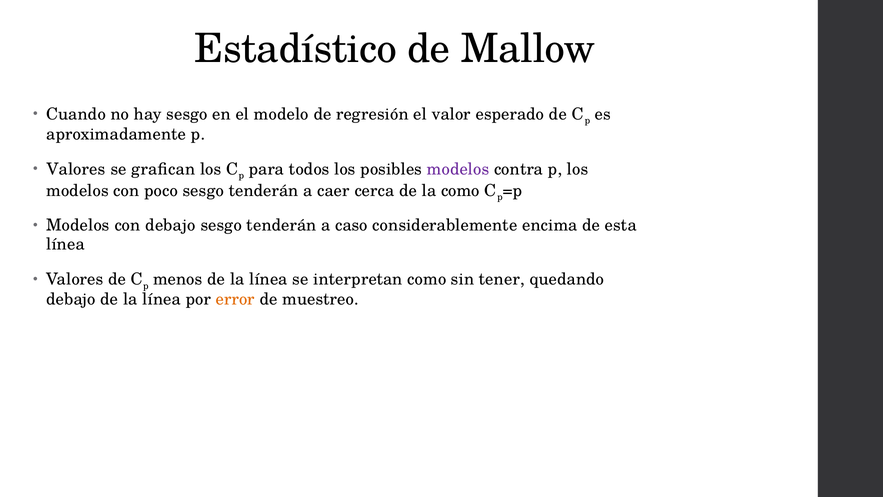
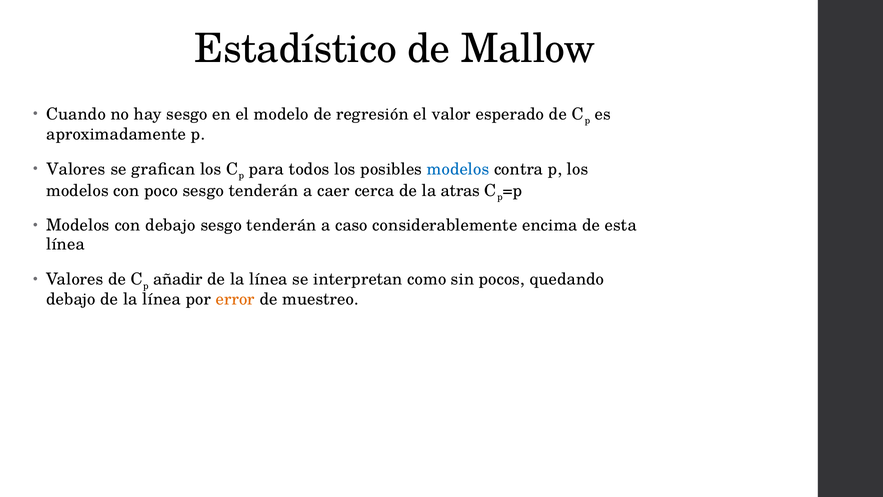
modelos colour: purple -> blue (458, 169)
la como: como -> atras (460, 191)
menos: menos -> añadir (178, 279)
tener: tener -> pocos (502, 279)
